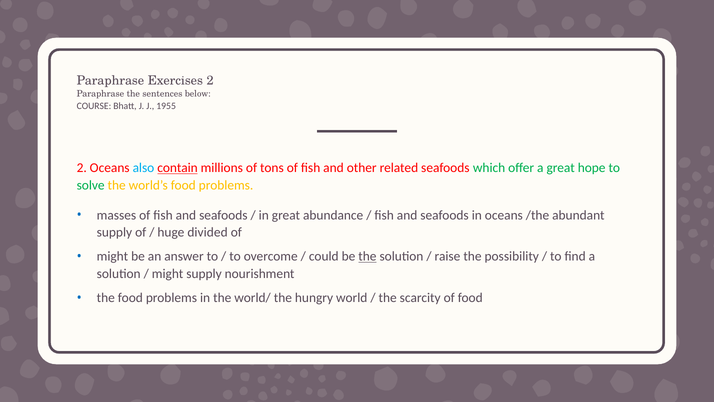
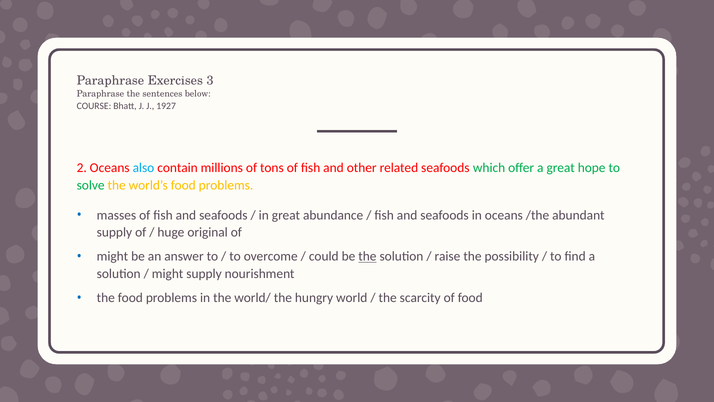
Exercises 2: 2 -> 3 (210, 80)
1955: 1955 -> 1927 (166, 106)
contain underline: present -> none (178, 168)
divided: divided -> original (208, 232)
